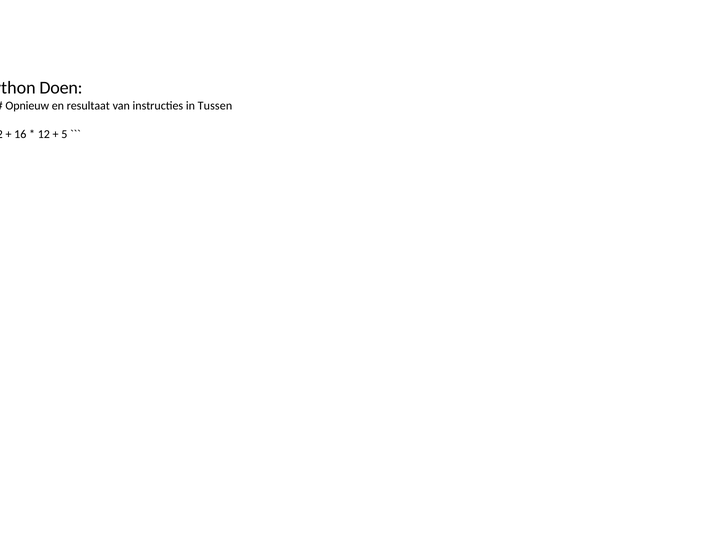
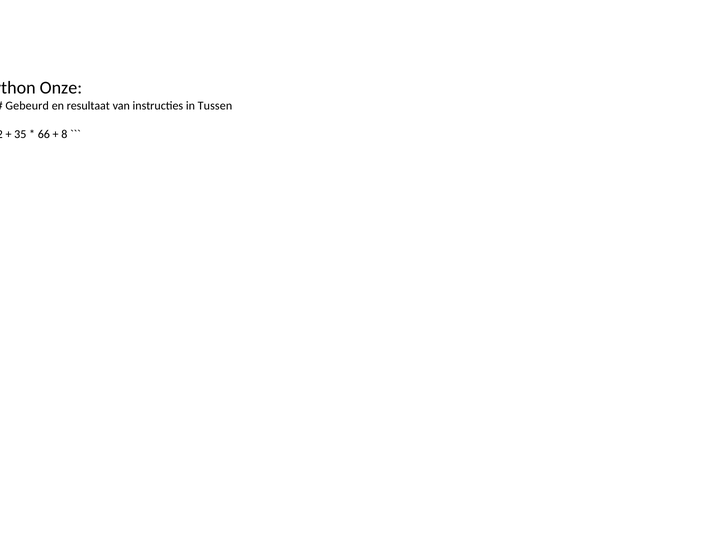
Doen: Doen -> Onze (61, 88)
Opnieuw: Opnieuw -> Gebeurd (27, 105)
16: 16 -> 35 (20, 134)
12: 12 -> 66 (44, 134)
5: 5 -> 8 (64, 134)
